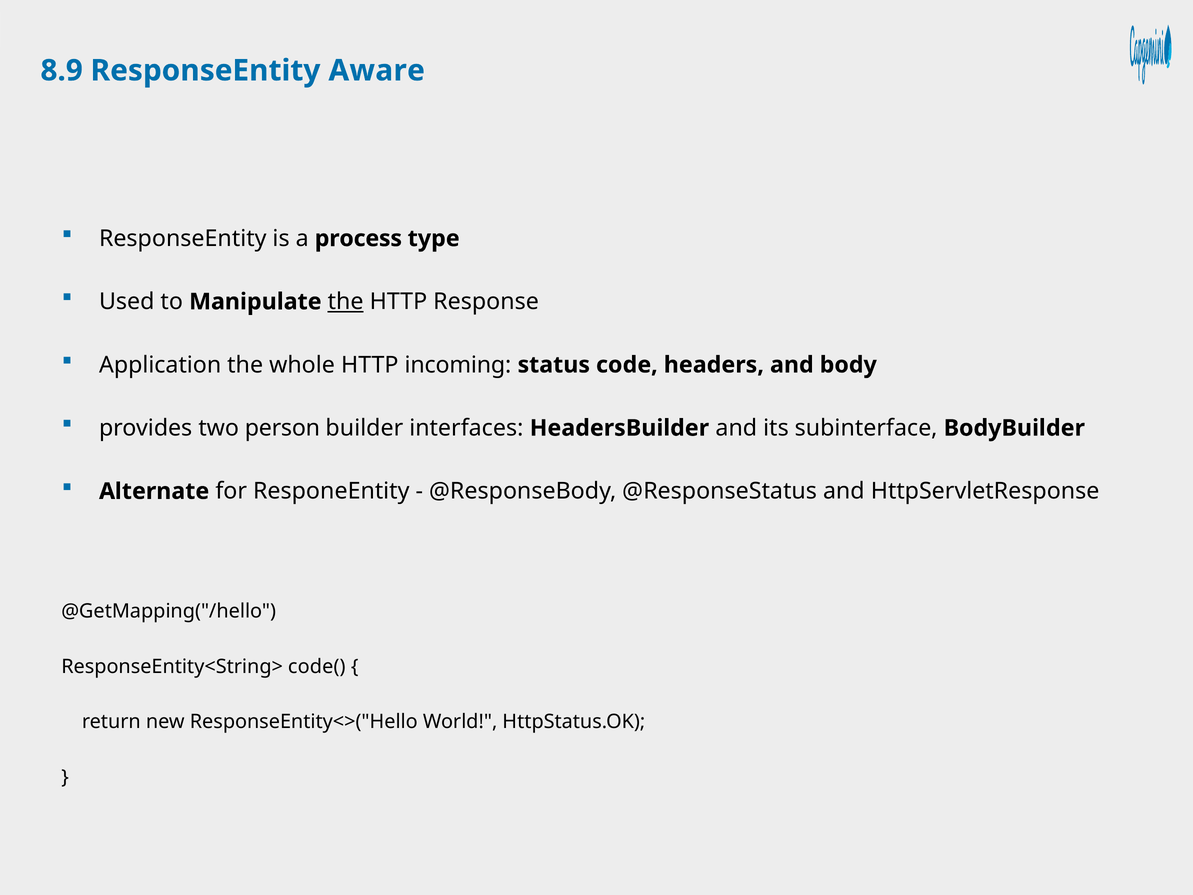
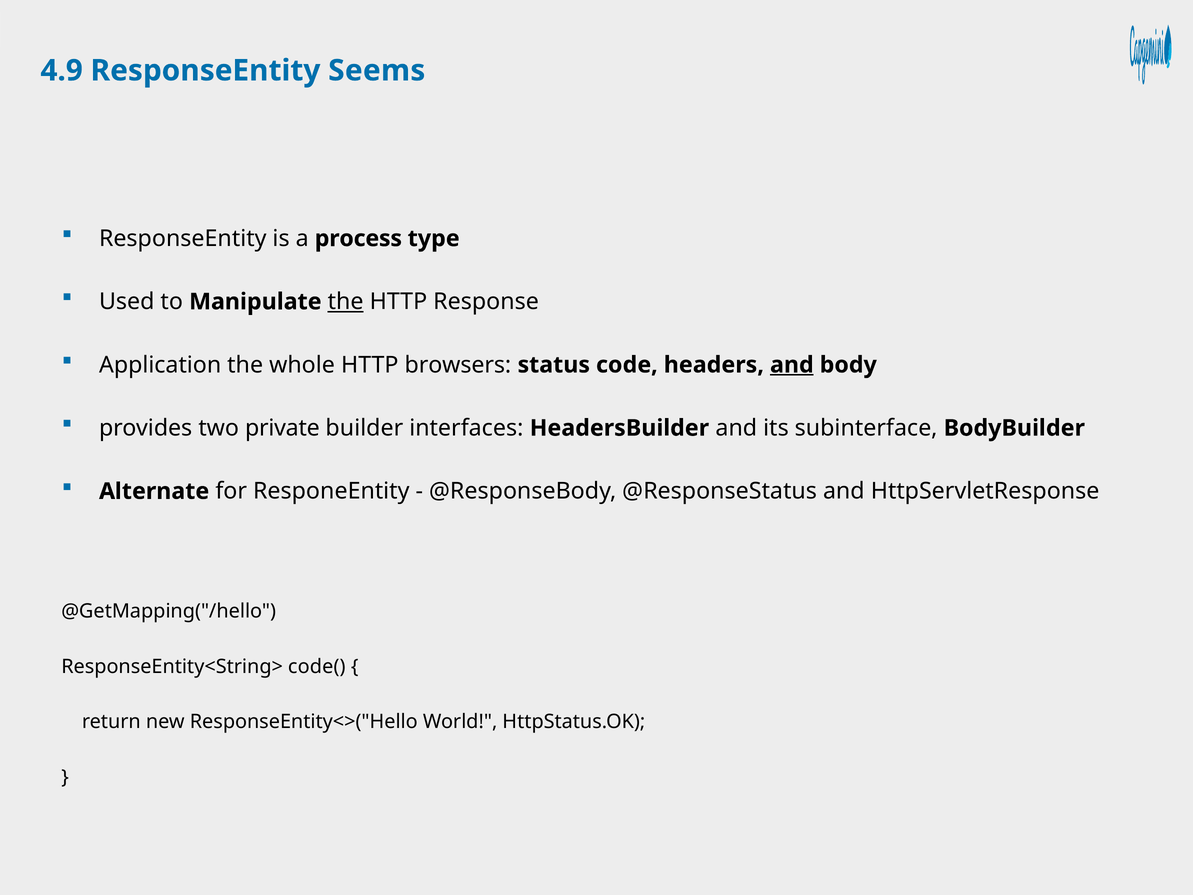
8.9: 8.9 -> 4.9 (62, 71)
Aware: Aware -> Seems (377, 71)
incoming: incoming -> browsers (458, 365)
and underline: none -> present (792, 365)
person: person -> private (282, 428)
